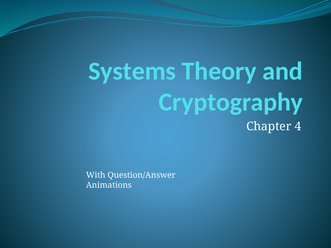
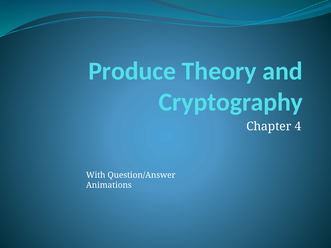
Systems: Systems -> Produce (132, 71)
